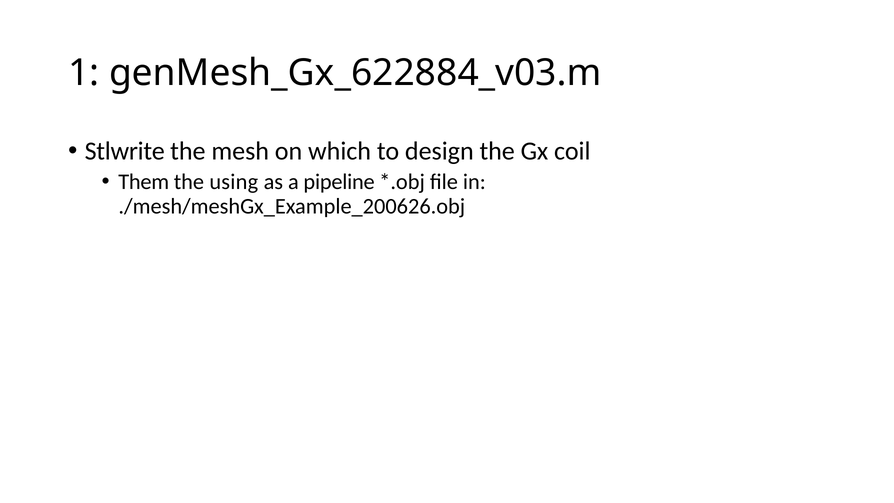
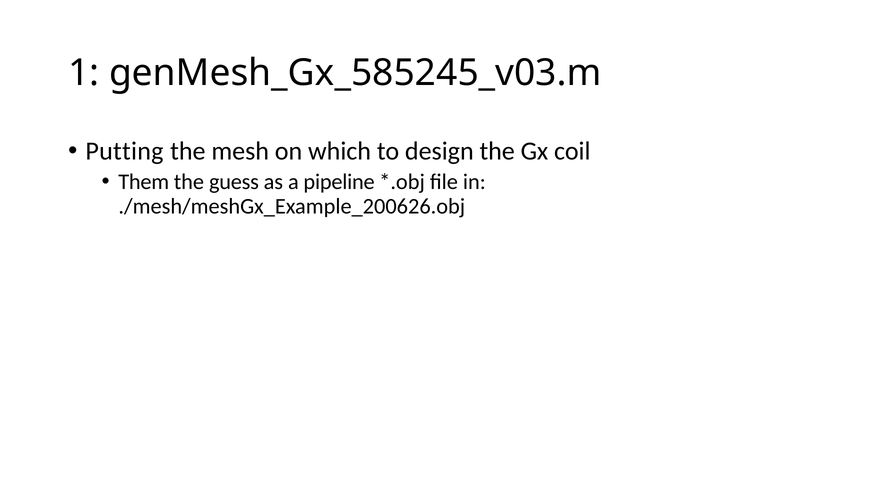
genMesh_Gx_622884_v03.m: genMesh_Gx_622884_v03.m -> genMesh_Gx_585245_v03.m (355, 73)
Stlwrite: Stlwrite -> Putting (124, 151)
using: using -> guess (234, 182)
